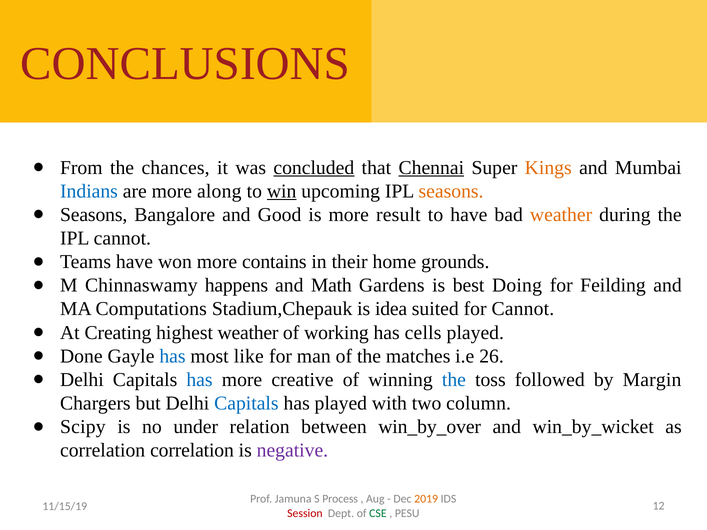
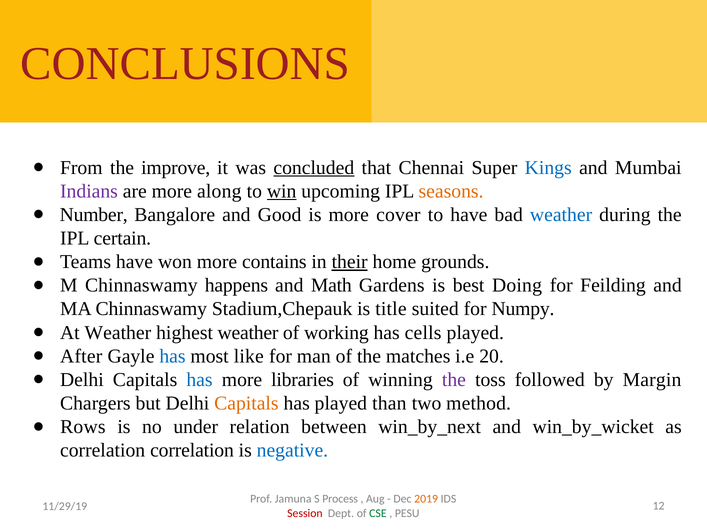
chances: chances -> improve (176, 168)
Chennai underline: present -> none (431, 168)
Kings colour: orange -> blue (548, 168)
Indians colour: blue -> purple (89, 191)
Seasons: Seasons -> Number (94, 215)
result: result -> cover (398, 215)
weather colour: orange -> blue (561, 215)
IPL cannot: cannot -> certain (122, 238)
their underline: none -> present (350, 262)
MA Computations: Computations -> Chinnaswamy (151, 309)
idea: idea -> title (391, 309)
for Cannot: Cannot -> Numpy (523, 309)
At Creating: Creating -> Weather (118, 333)
Done: Done -> After (81, 356)
26: 26 -> 20 (492, 356)
creative: creative -> libraries (303, 380)
the colour: blue -> purple (454, 380)
Capitals colour: blue -> orange (246, 403)
with: with -> than (389, 403)
column: column -> method (479, 403)
Scipy: Scipy -> Rows (83, 427)
win_by_over: win_by_over -> win_by_next (430, 427)
negative colour: purple -> blue (292, 451)
11/15/19: 11/15/19 -> 11/29/19 (65, 506)
